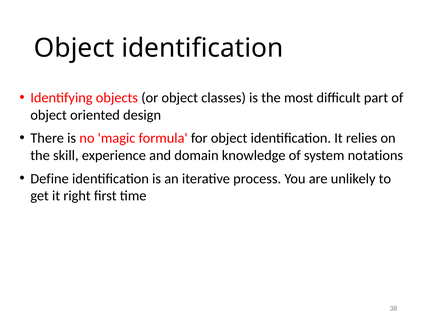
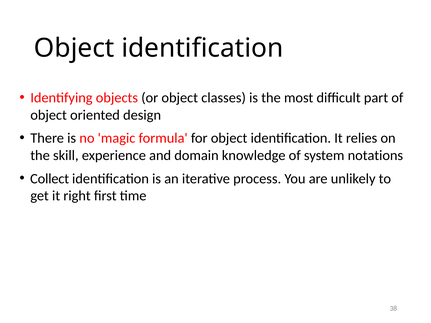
Define: Define -> Collect (50, 179)
